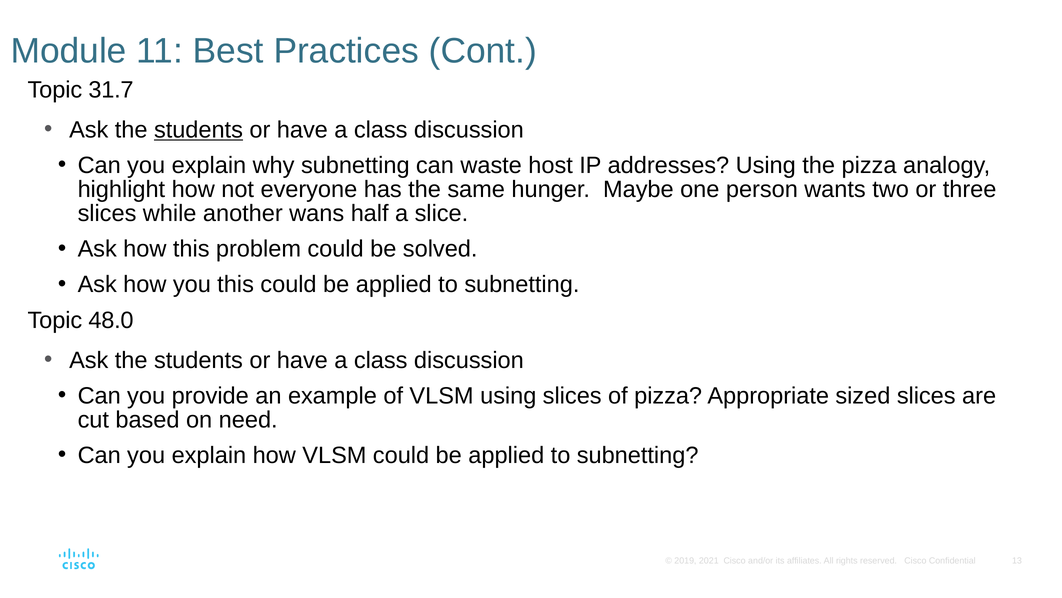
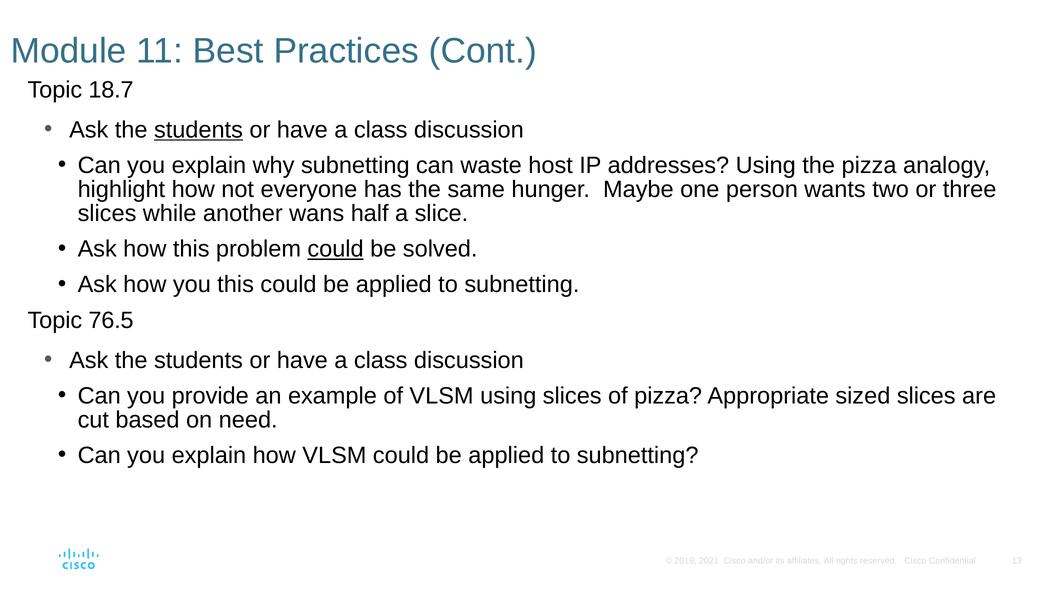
31.7: 31.7 -> 18.7 (111, 90)
could underline: none -> present (336, 249)
48.0: 48.0 -> 76.5 (111, 320)
